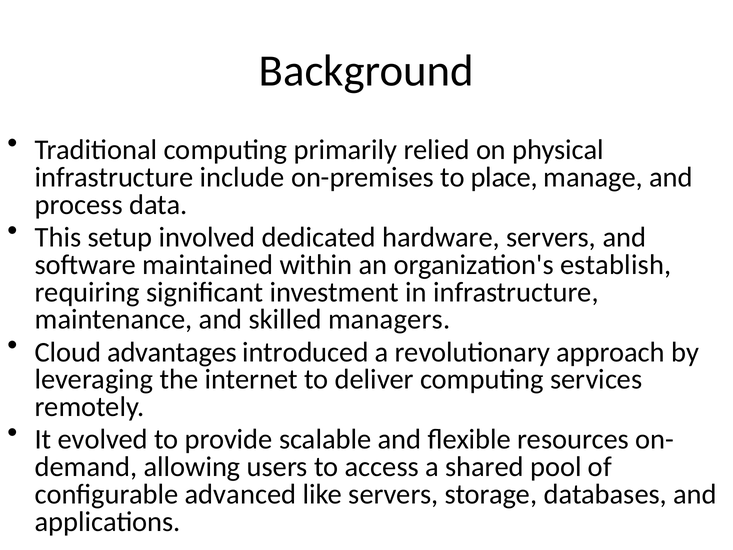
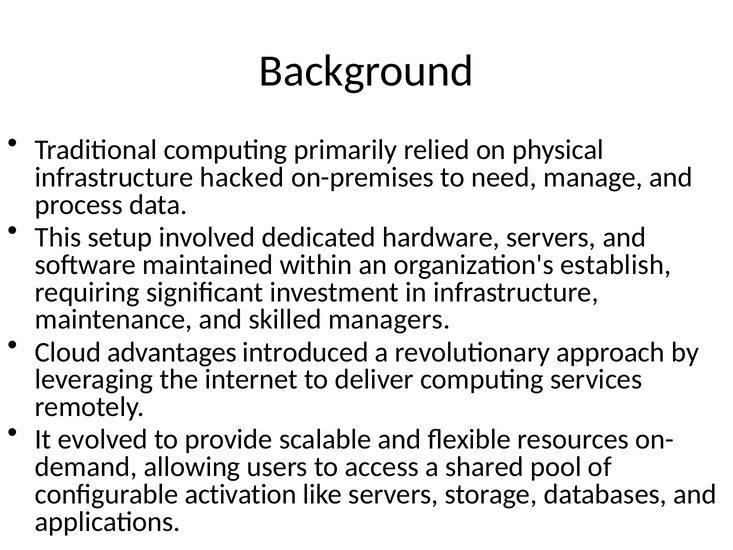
include: include -> hacked (242, 177)
place: place -> need (504, 177)
advanced: advanced -> activation (241, 494)
